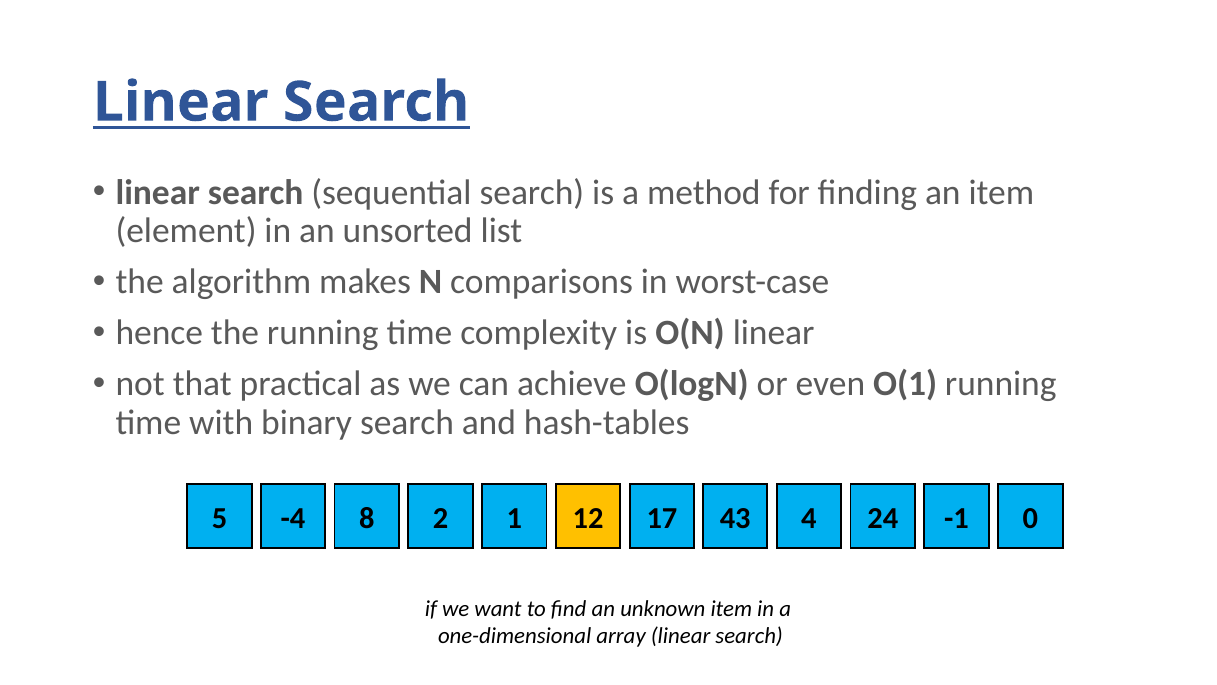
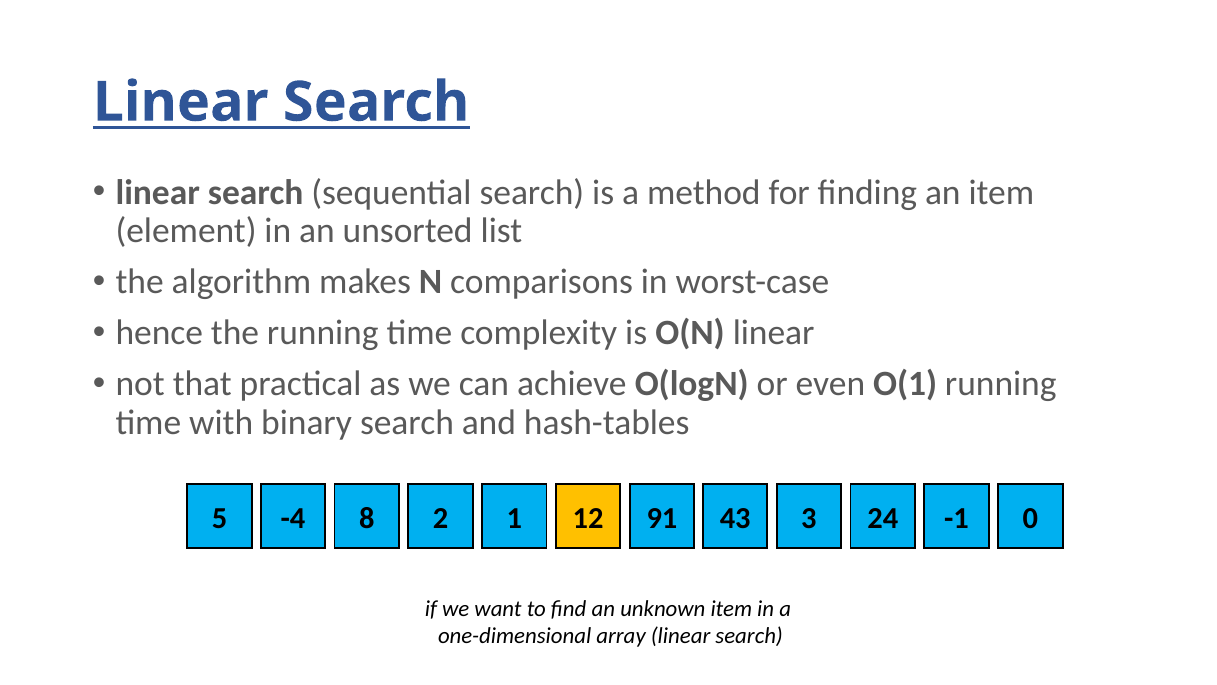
17: 17 -> 91 (662, 518)
4: 4 -> 3 (809, 518)
